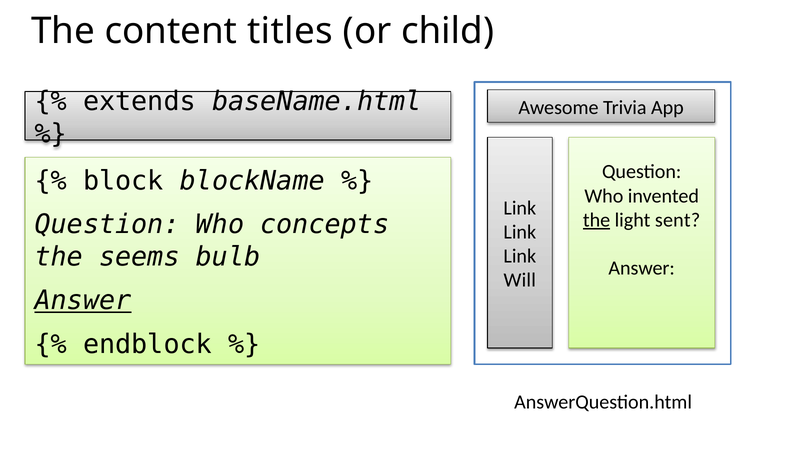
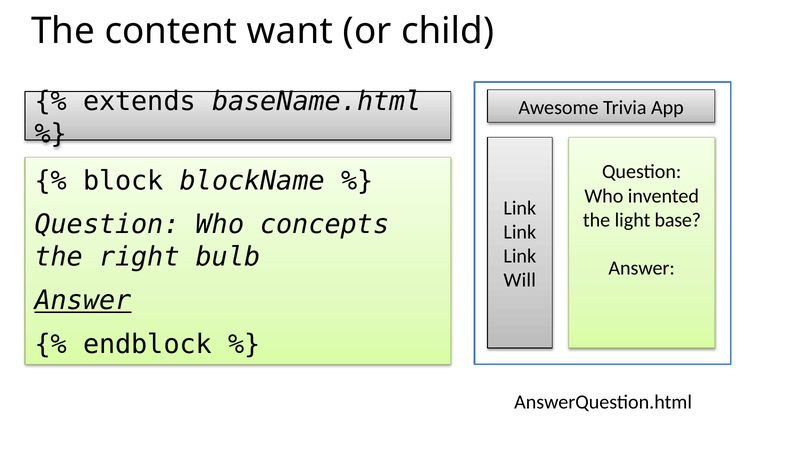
titles: titles -> want (290, 31)
the underline: present -> none (597, 220)
sent: sent -> base (678, 220)
seems: seems -> right (139, 257)
